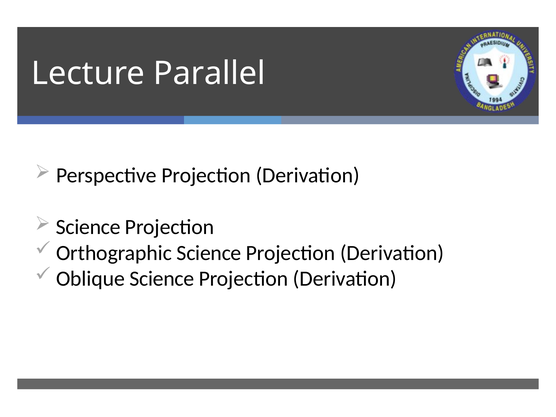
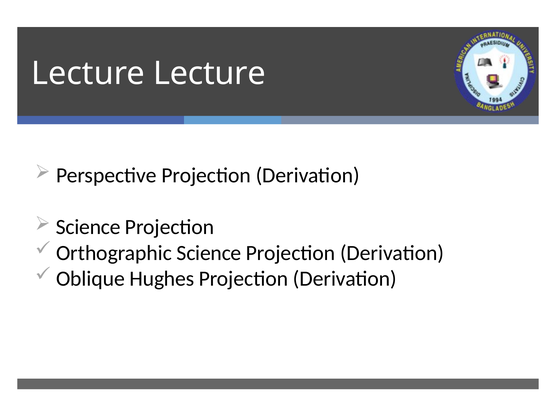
Lecture Parallel: Parallel -> Lecture (209, 73)
Oblique Science: Science -> Hughes (162, 279)
